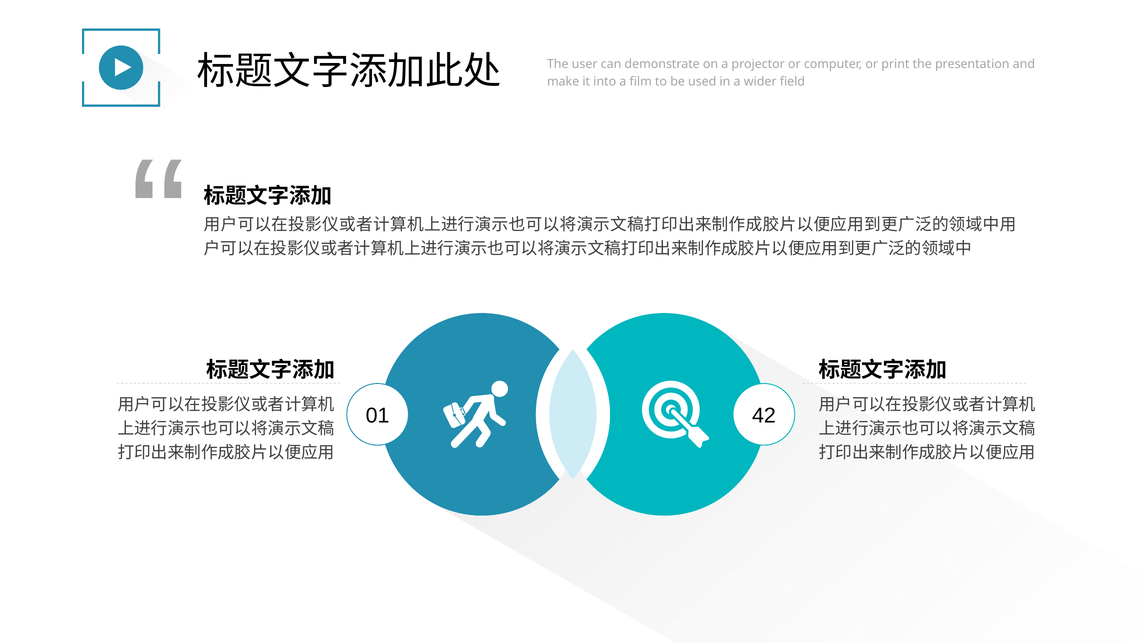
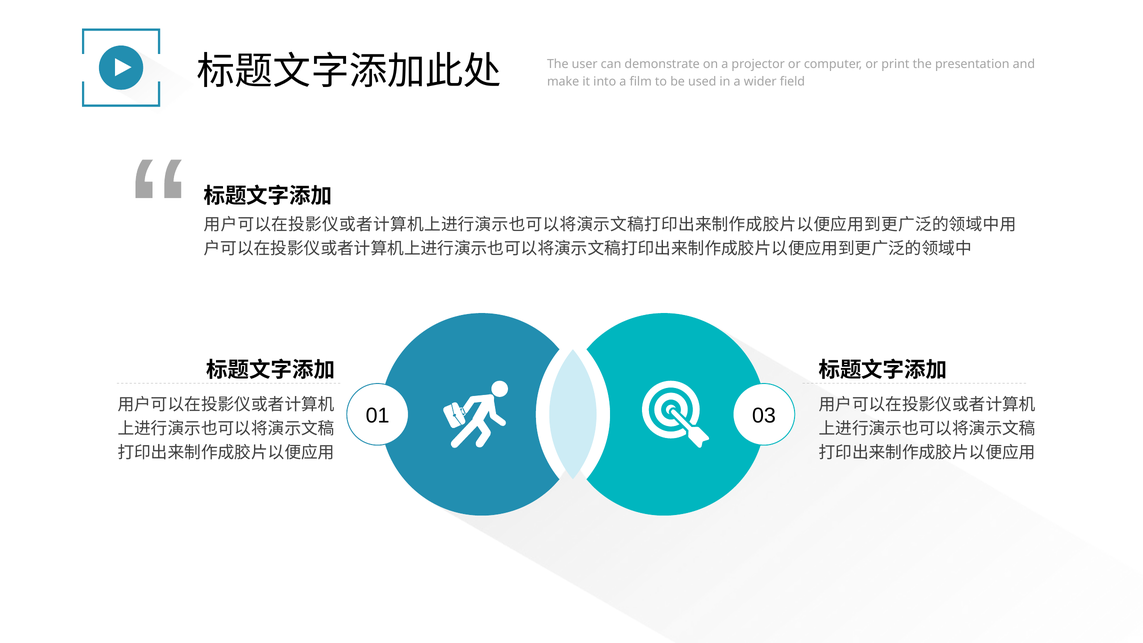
42: 42 -> 03 (764, 416)
